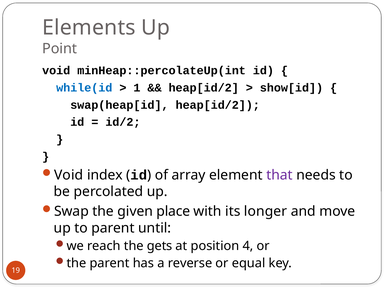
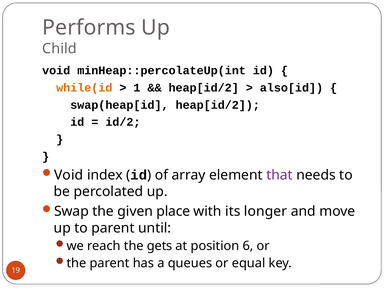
Elements: Elements -> Performs (89, 28)
Point: Point -> Child (60, 49)
while(id colour: blue -> orange (84, 88)
show[id: show[id -> also[id (291, 88)
4: 4 -> 6 (248, 246)
reverse: reverse -> queues (190, 263)
